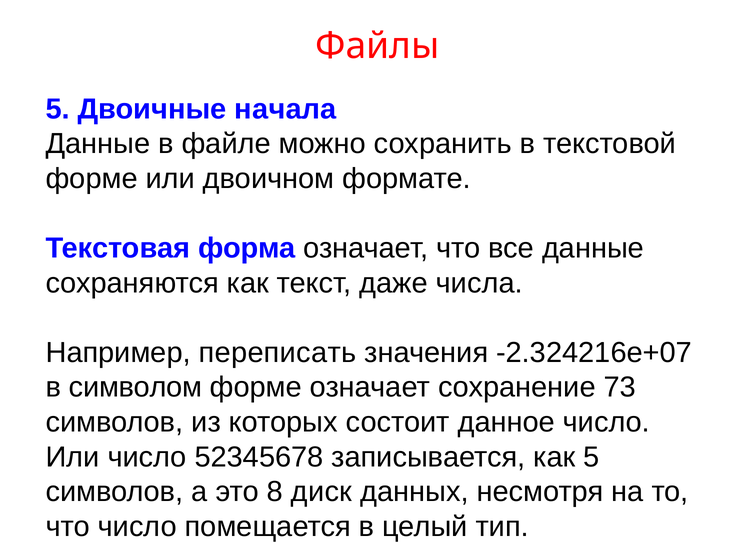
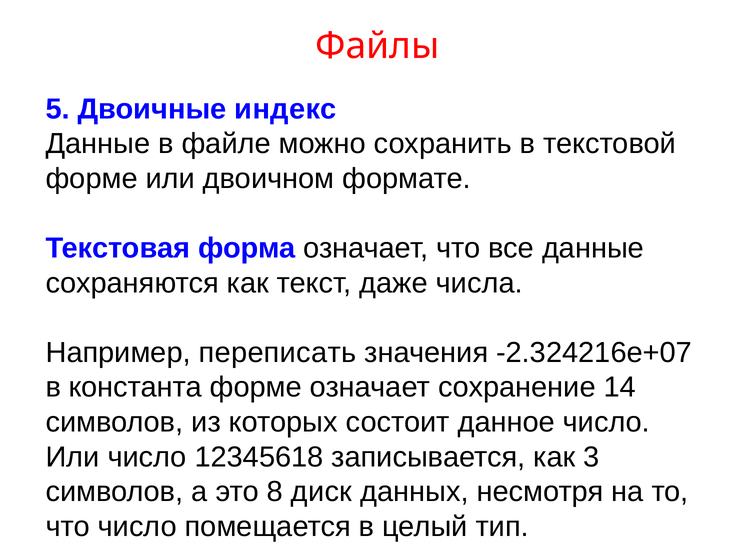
начала: начала -> индекс (285, 109)
символом: символом -> константа (135, 388)
73: 73 -> 14 (620, 388)
52345678: 52345678 -> 12345618 (259, 457)
как 5: 5 -> 3 (592, 457)
